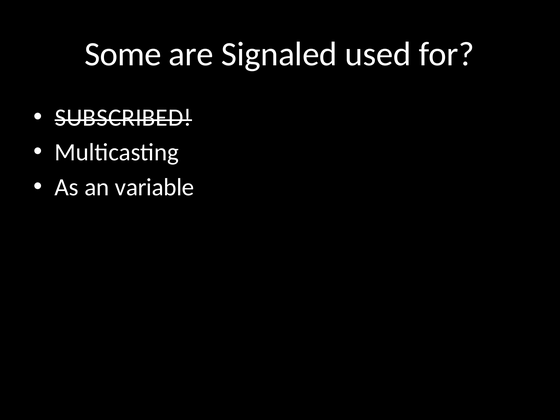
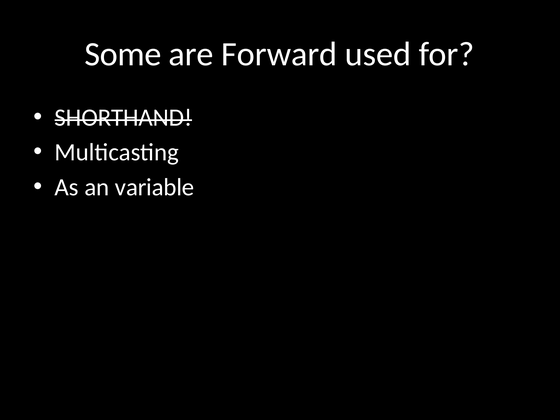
Signaled: Signaled -> Forward (279, 54)
SUBSCRIBED: SUBSCRIBED -> SHORTHAND (123, 117)
